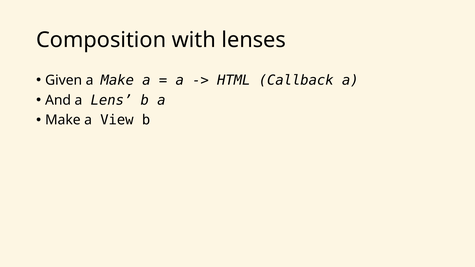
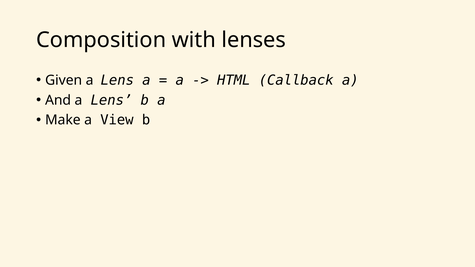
Given a Make: Make -> Lens (117, 80)
